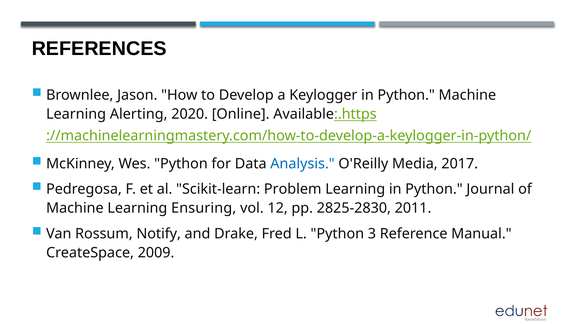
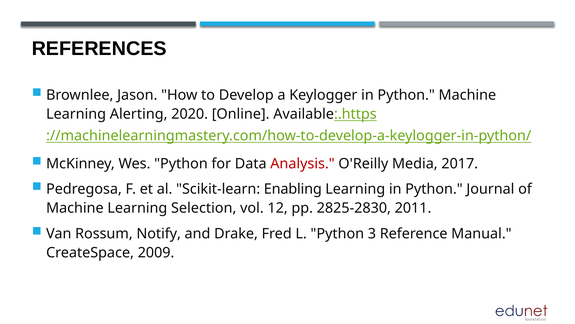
Analysis colour: blue -> red (302, 163)
Problem: Problem -> Enabling (293, 189)
Ensuring: Ensuring -> Selection (204, 208)
